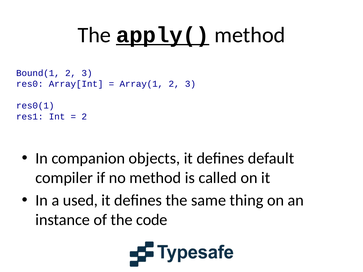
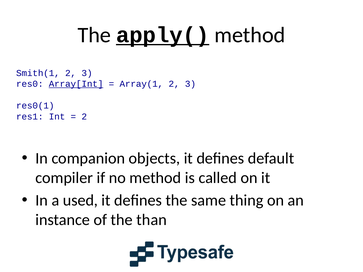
Bound(1: Bound(1 -> Smith(1 (38, 73)
Array[Int underline: none -> present (76, 84)
code: code -> than (152, 220)
